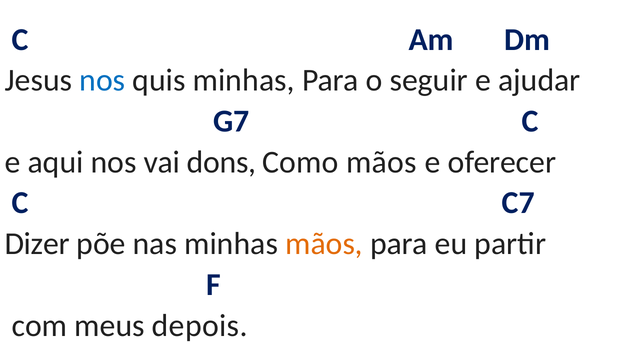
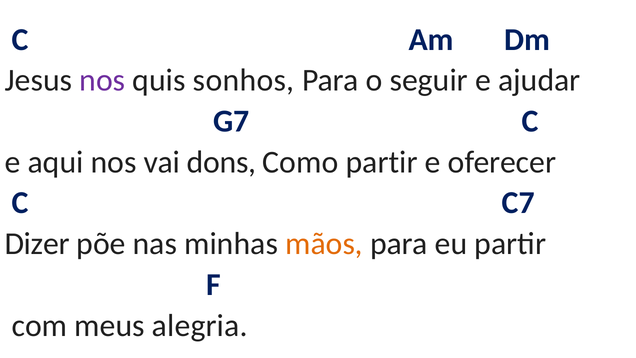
nos colour: blue -> purple (102, 80)
quis minhas: minhas -> sonhos (244, 80)
Como mãos: mãos -> partir (382, 162)
depois: depois -> alegria (200, 325)
